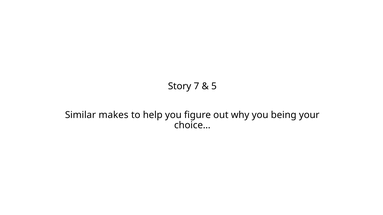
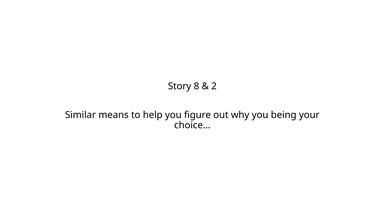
7: 7 -> 8 (196, 86)
5: 5 -> 2 (214, 86)
makes: makes -> means (114, 115)
